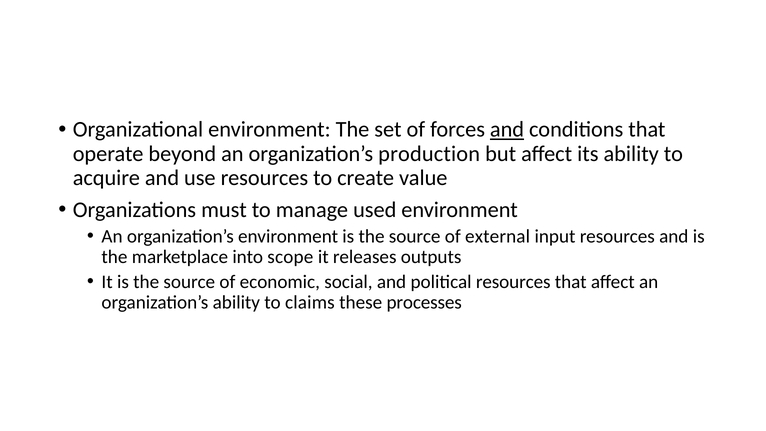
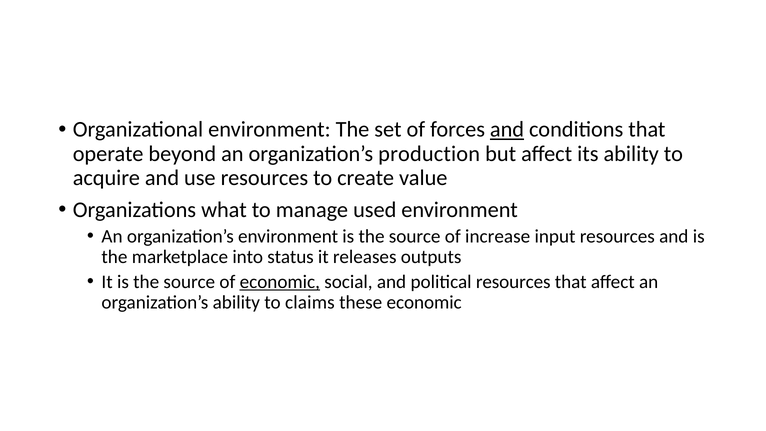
must: must -> what (224, 210)
external: external -> increase (498, 236)
scope: scope -> status (290, 257)
economic underline: none -> present (280, 282)
these processes: processes -> economic (424, 302)
